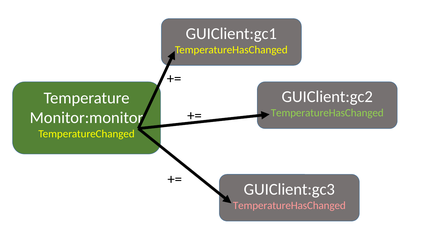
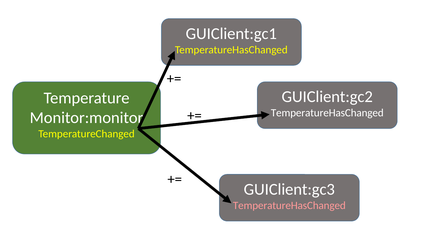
TemperatureHasChanged colour: light green -> white (327, 113)
